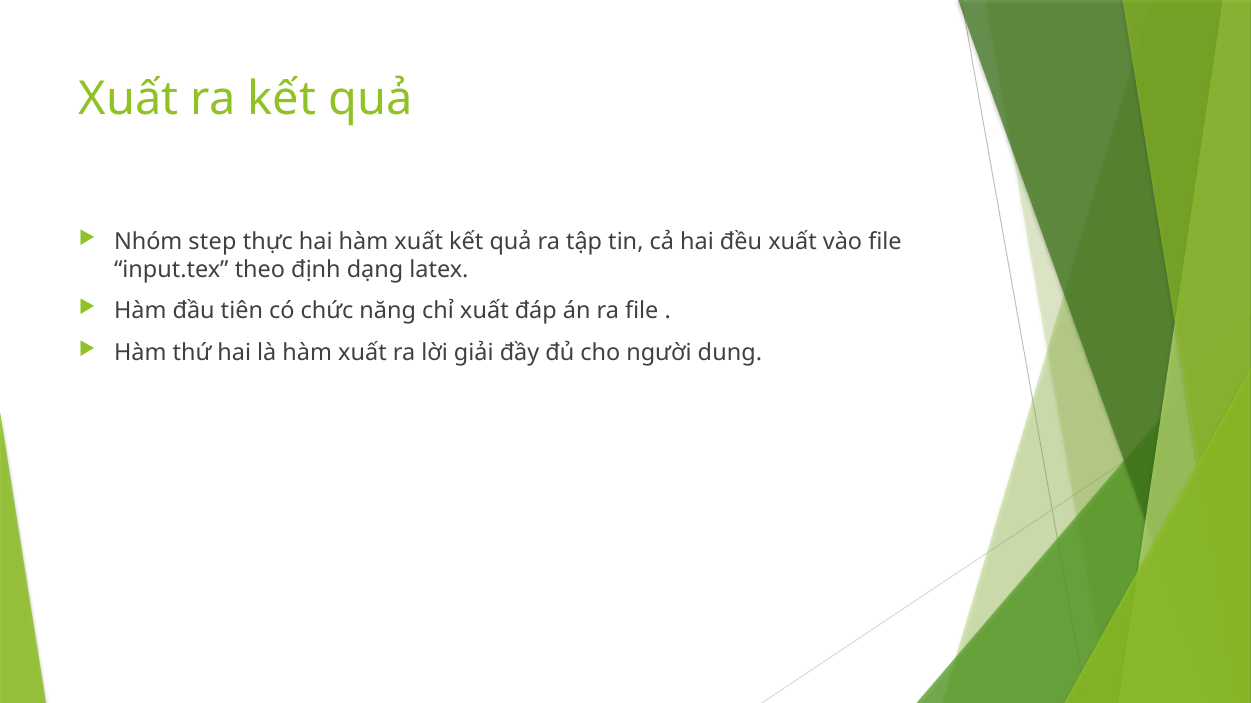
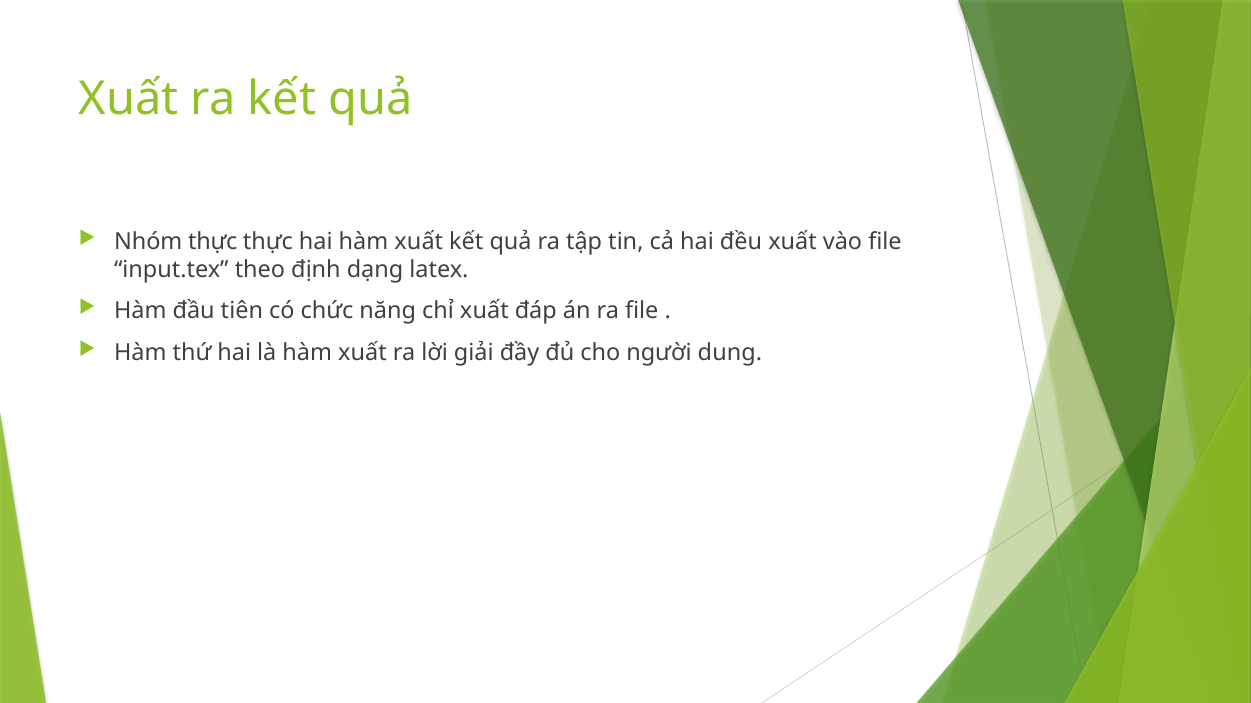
Nhóm step: step -> thực (213, 242)
